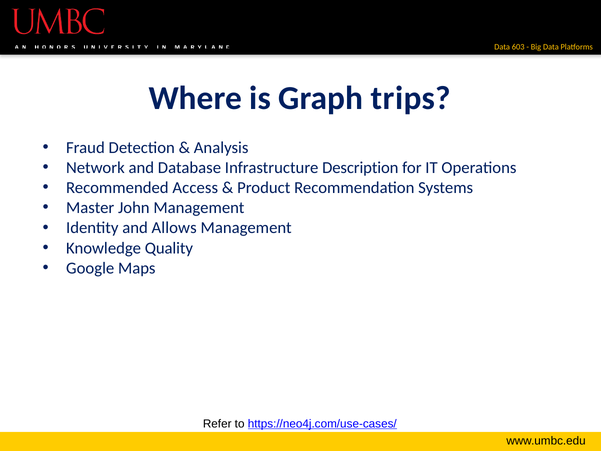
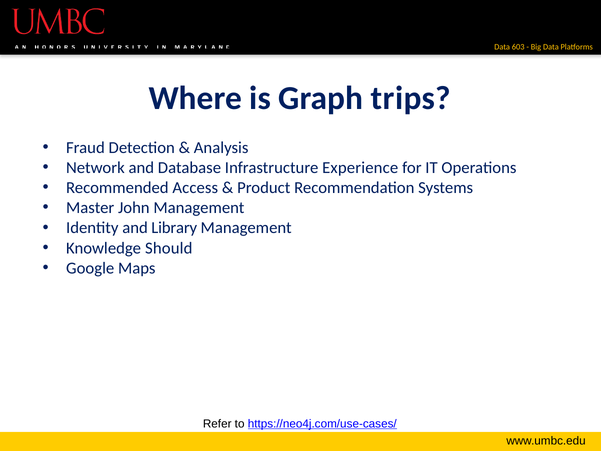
Description: Description -> Experience (360, 168)
Allows: Allows -> Library (174, 228)
Quality: Quality -> Should (169, 248)
